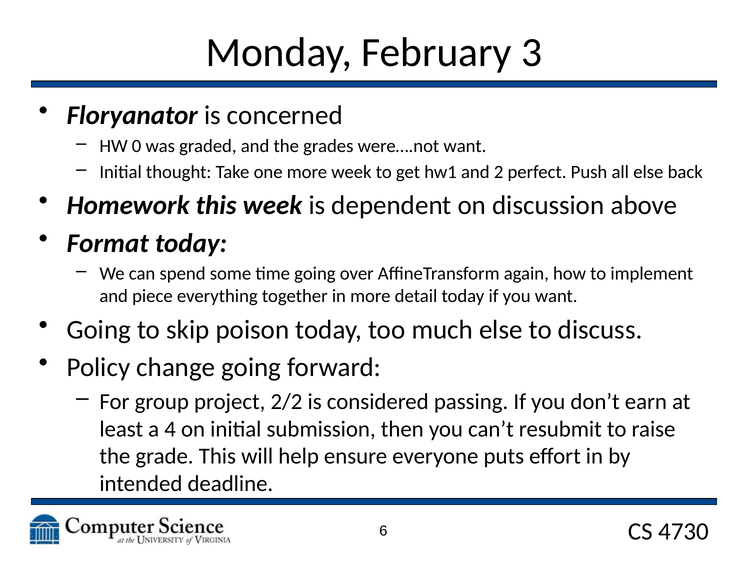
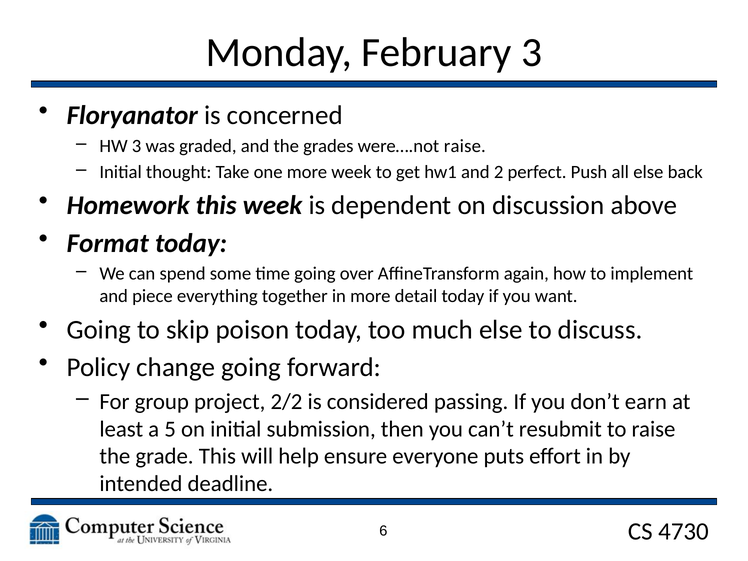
HW 0: 0 -> 3 (137, 146)
were….not want: want -> raise (465, 146)
4: 4 -> 5 (170, 429)
